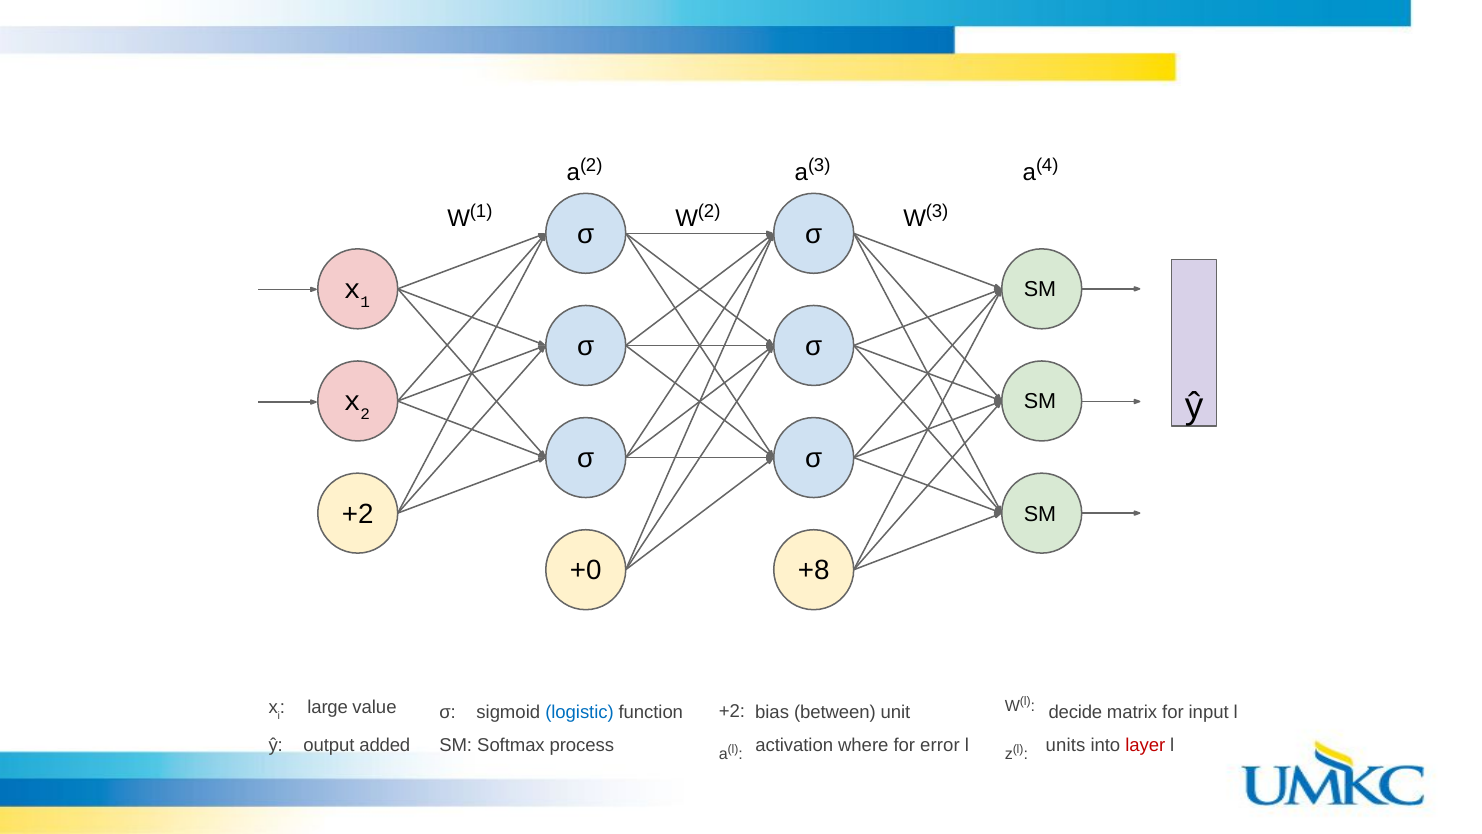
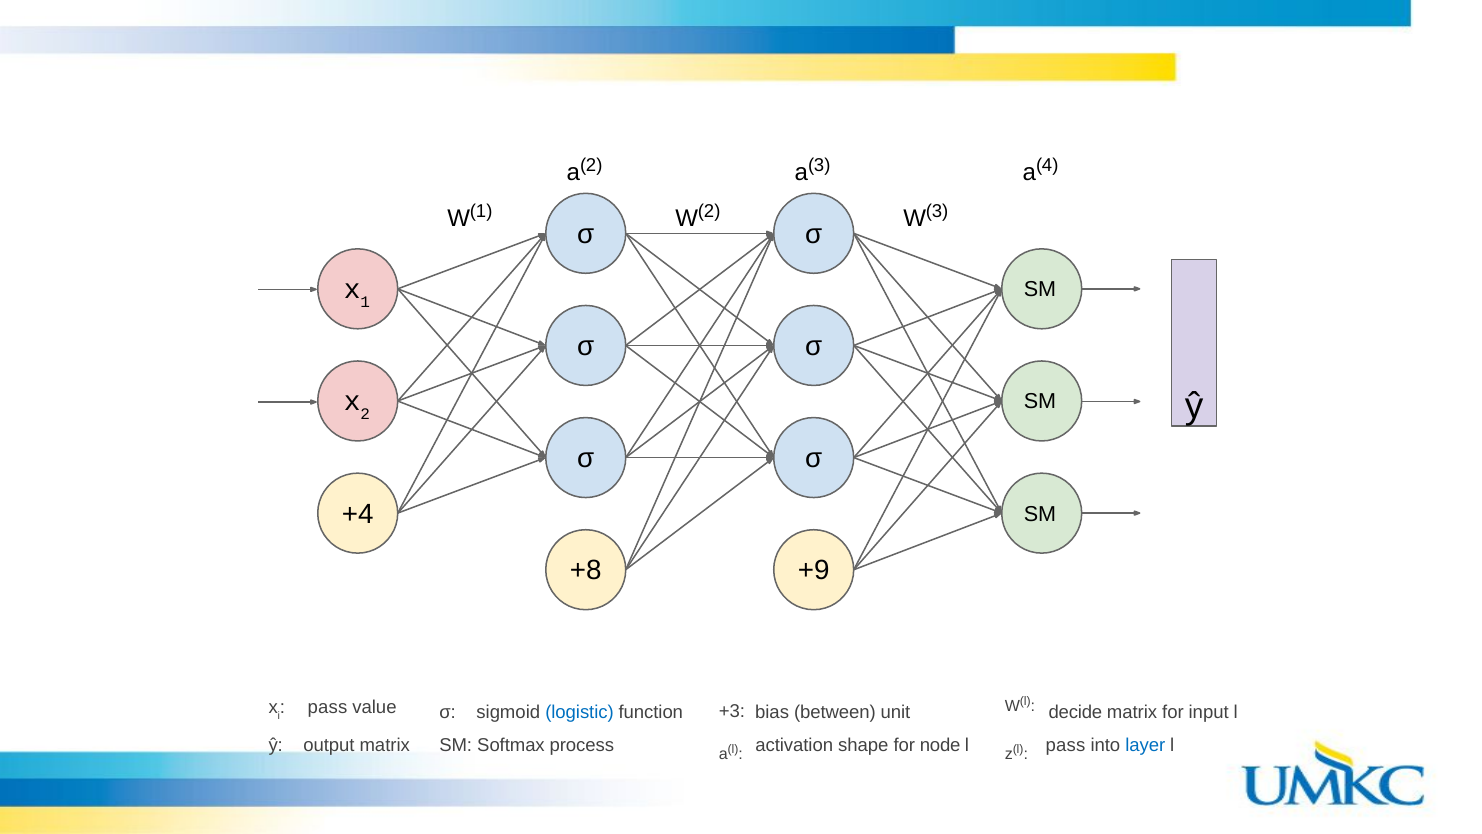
+2: +2 -> +4 (358, 514)
+0: +0 -> +8 (586, 570)
+8: +8 -> +9 (814, 570)
large: large -> pass (328, 707)
function +2: +2 -> +3 (732, 712)
output added: added -> matrix (385, 745)
where: where -> shape (863, 745)
error: error -> node (940, 745)
units: units -> pass (1065, 745)
layer colour: red -> blue (1145, 745)
